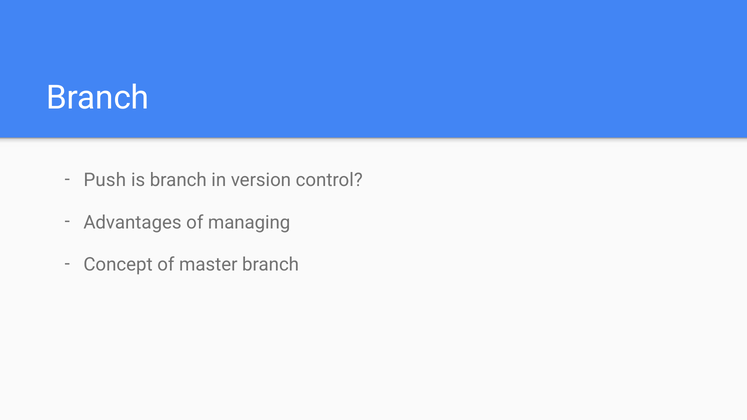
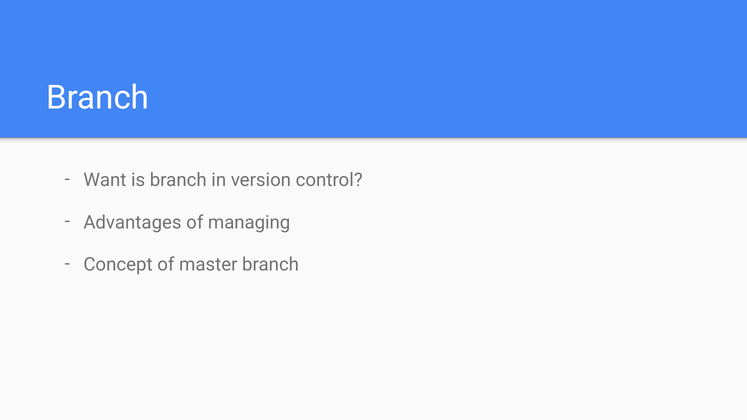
Push: Push -> Want (105, 180)
